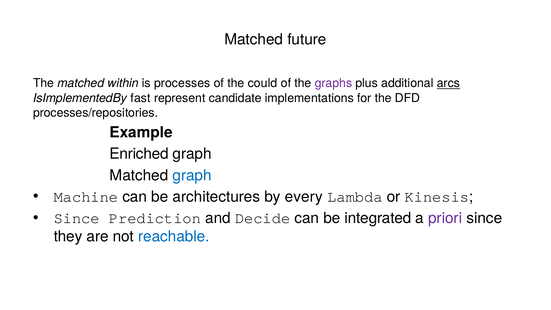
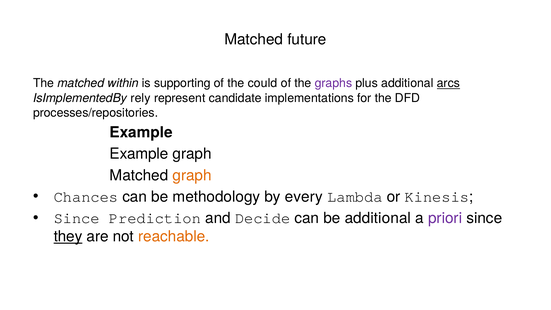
processes: processes -> supporting (182, 83)
fast: fast -> rely (141, 98)
Enriched: Enriched -> Example (139, 154)
graph colour: blue -> orange (192, 175)
Machine: Machine -> Chances (86, 197)
architectures: architectures -> methodology (216, 197)
be integrated: integrated -> additional (378, 218)
they underline: none -> present (68, 237)
reachable colour: blue -> orange (174, 237)
